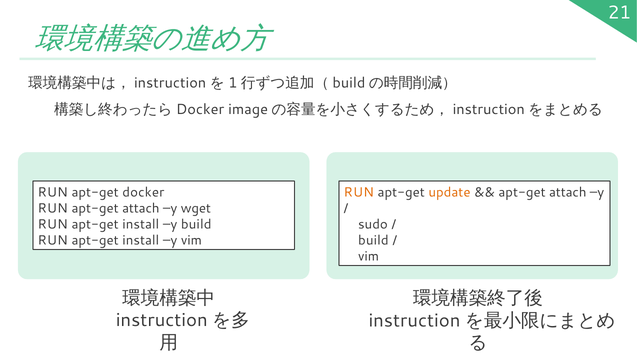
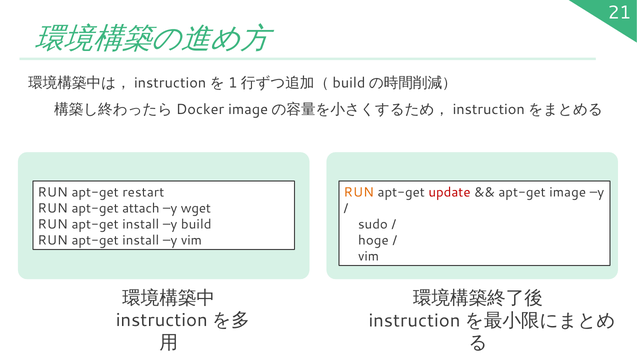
docker: docker -> restart (143, 192)
update colour: orange -> red (449, 192)
attach: attach -> image (568, 192)
build: build -> hoge (373, 240)
